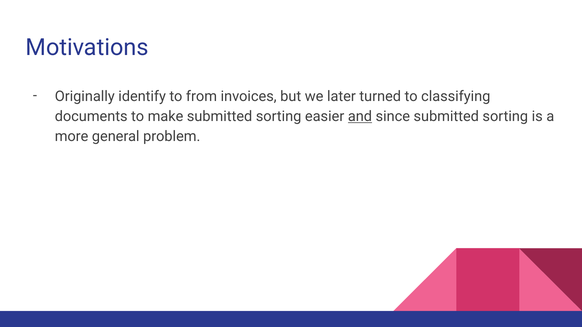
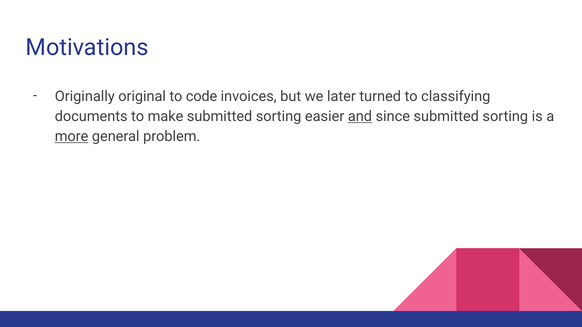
identify: identify -> original (142, 96)
from: from -> code (202, 96)
more underline: none -> present (72, 137)
